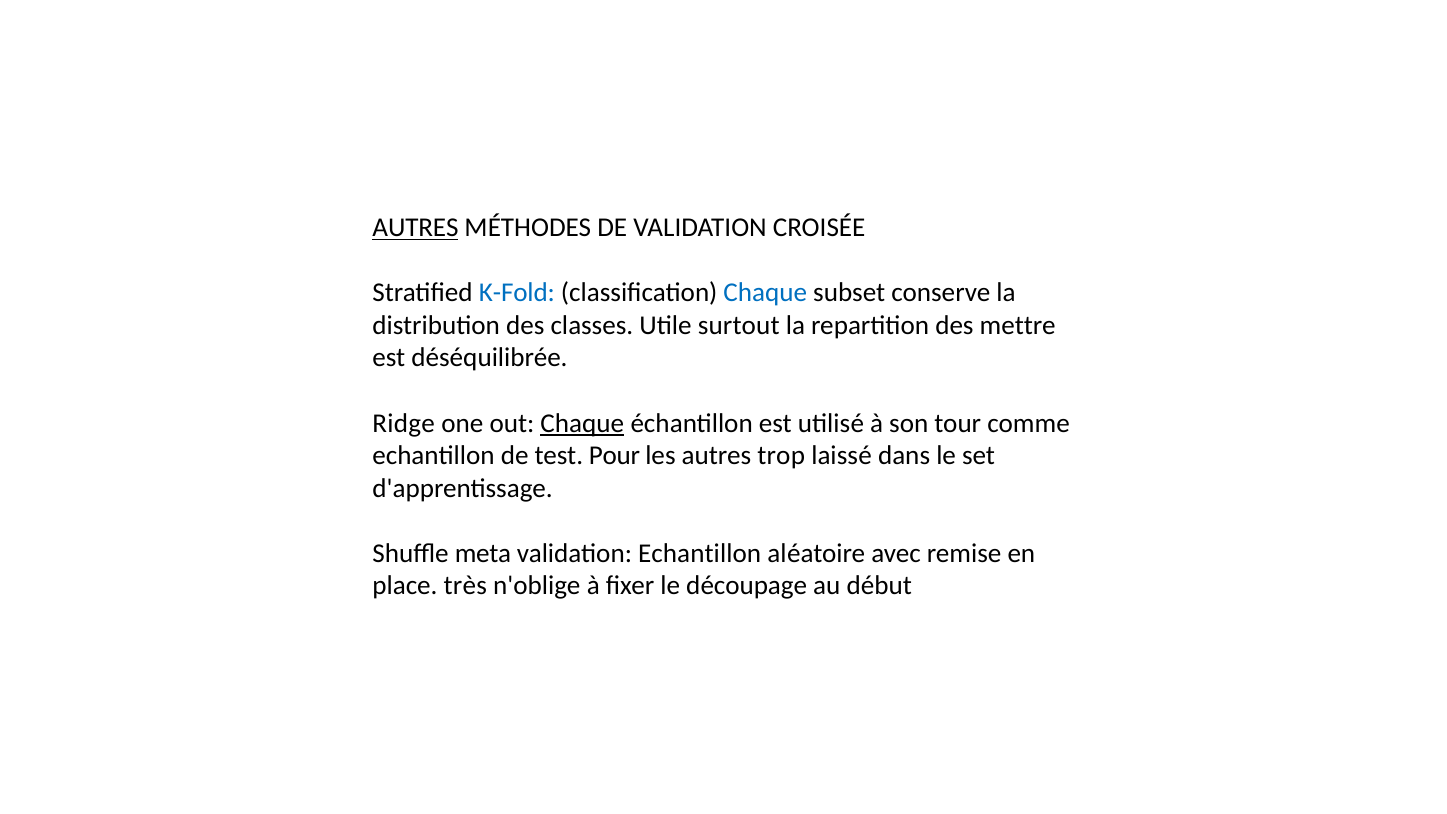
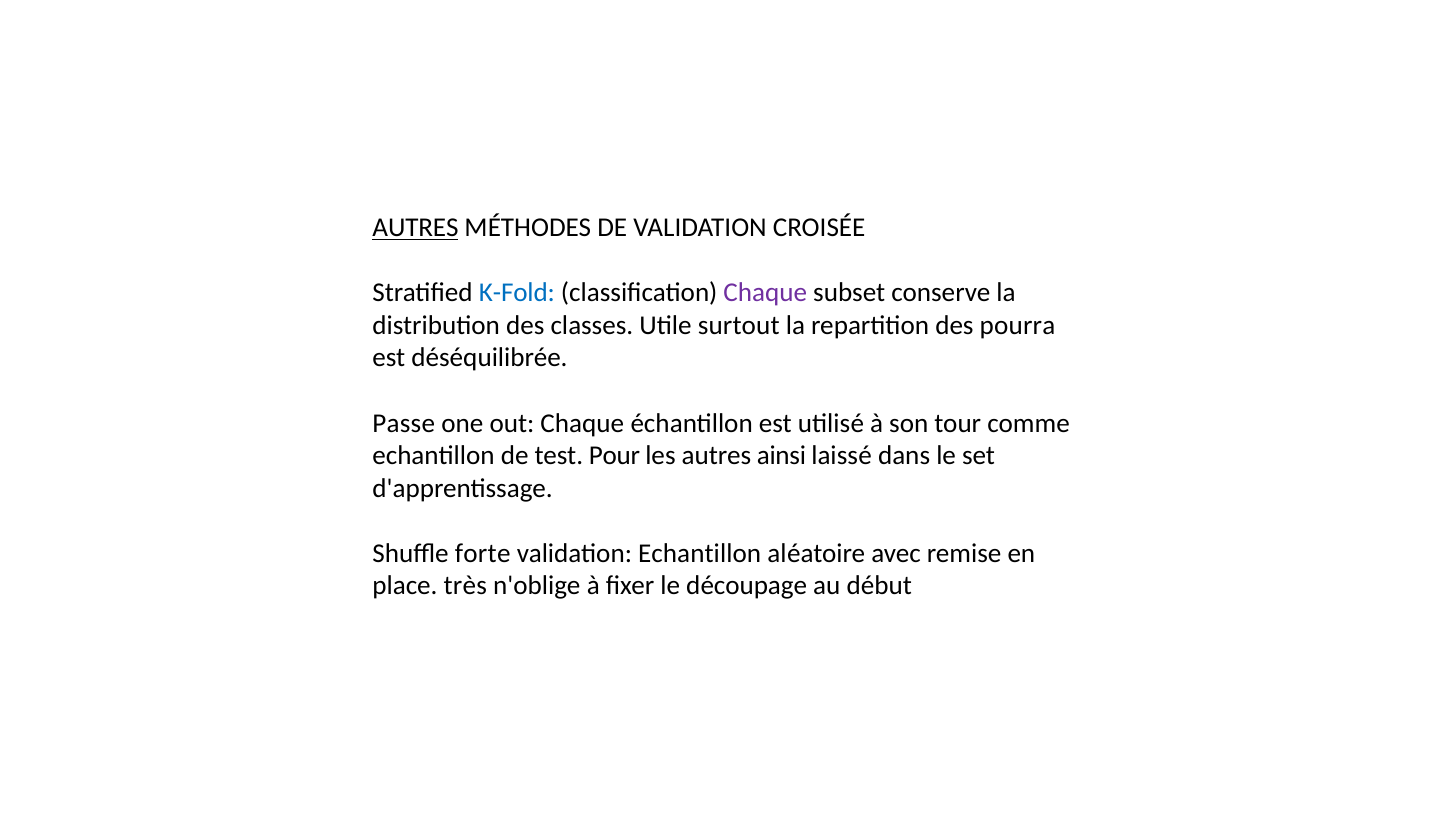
Chaque colour: blue -> purple (765, 293)
mettre: mettre -> pourra (1018, 325)
Ridge: Ridge -> Passe (404, 423)
Chaque underline: present -> none (582, 423)
trop: trop -> ainsi (781, 456)
meta: meta -> forte (483, 553)
